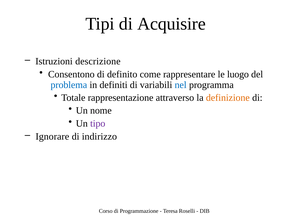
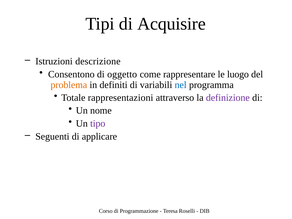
definito: definito -> oggetto (122, 74)
problema colour: blue -> orange (69, 85)
rappresentazione: rappresentazione -> rappresentazioni (121, 98)
definizione colour: orange -> purple (228, 98)
Ignorare: Ignorare -> Seguenti (52, 136)
indirizzo: indirizzo -> applicare (99, 136)
